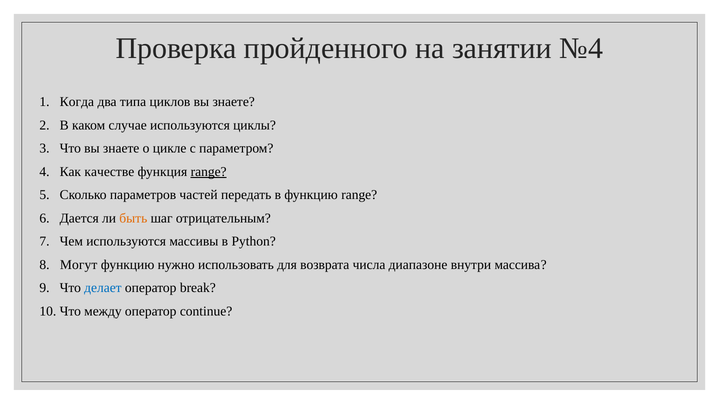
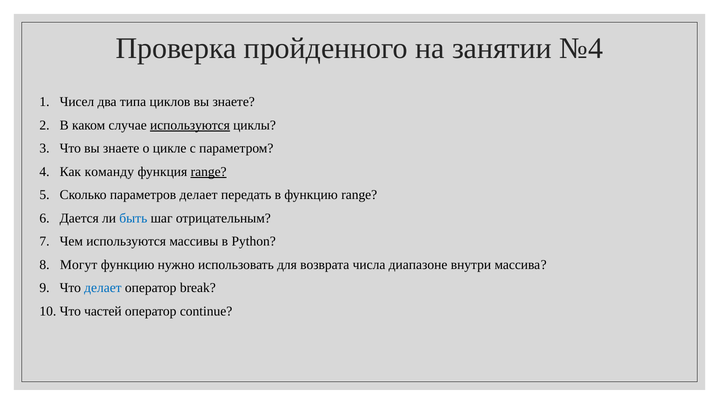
Когда: Когда -> Чисел (77, 102)
используются underline: none -> present (190, 125)
качестве: качестве -> команду (109, 172)
параметров частей: частей -> делает (199, 195)
быть colour: orange -> blue (133, 218)
между: между -> частей (103, 312)
